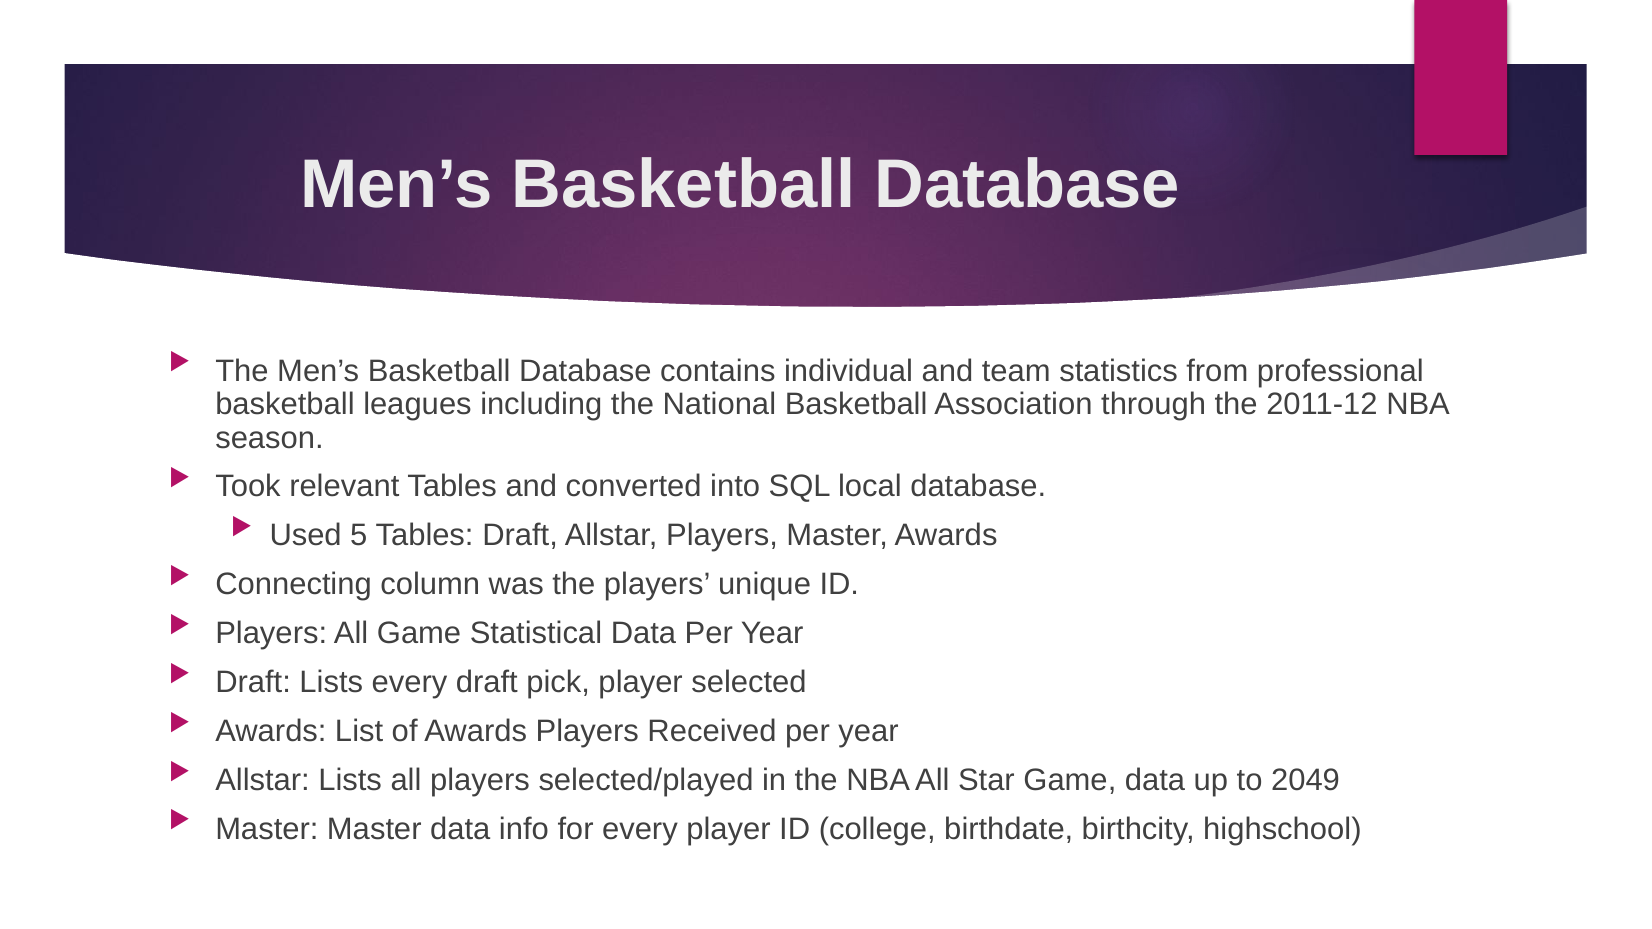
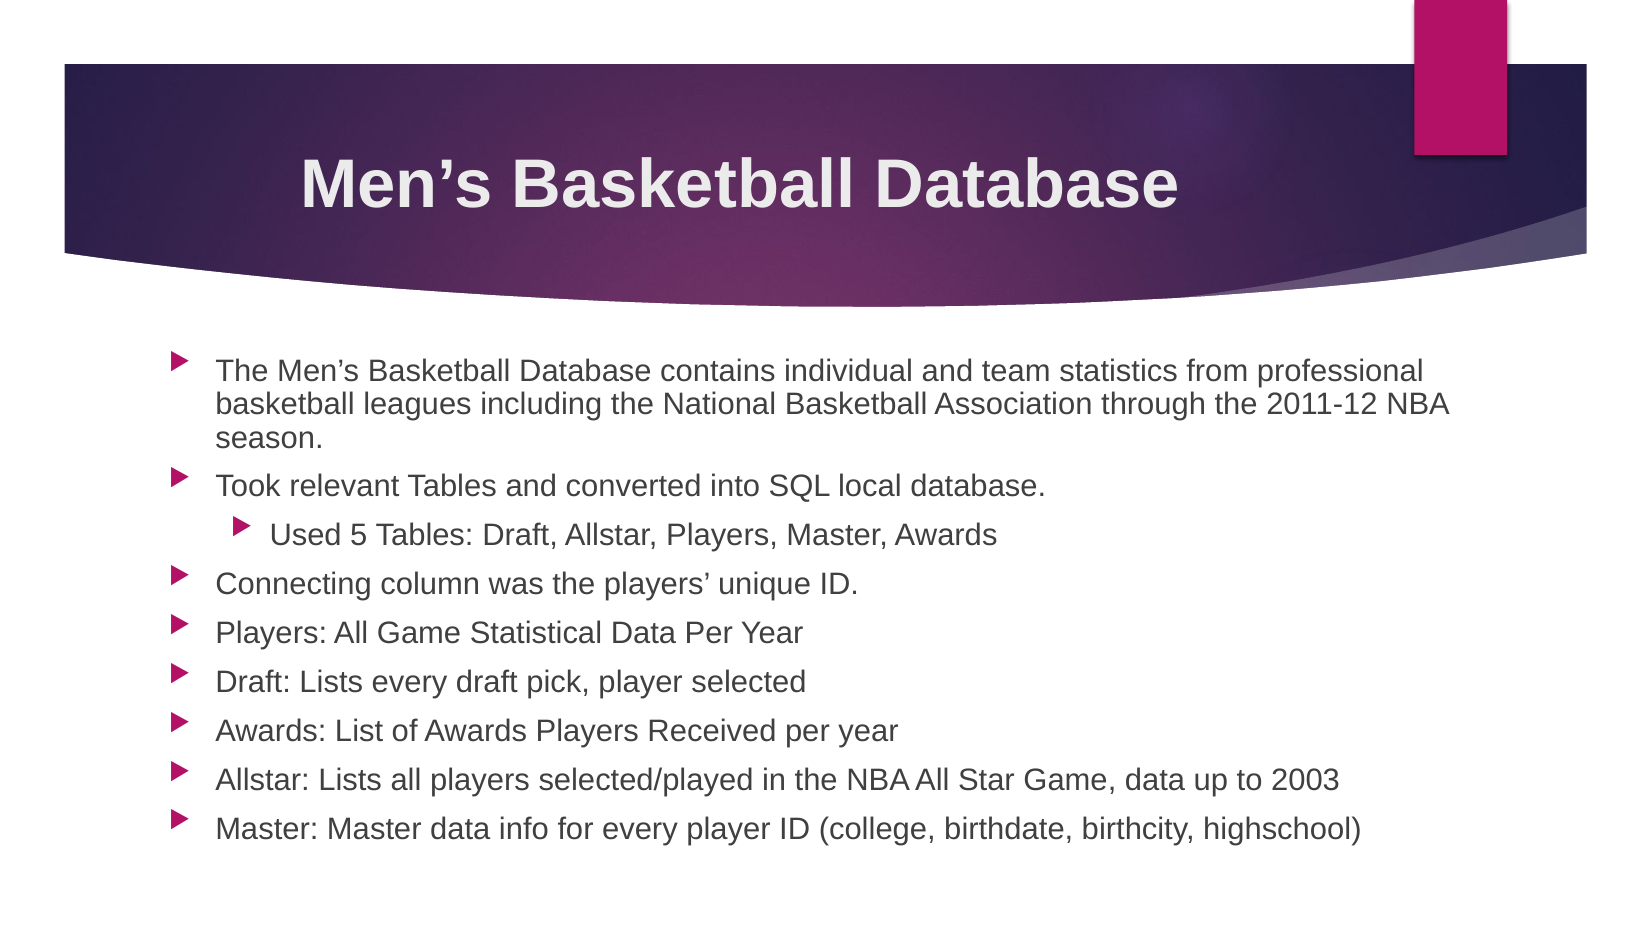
2049: 2049 -> 2003 (1306, 780)
